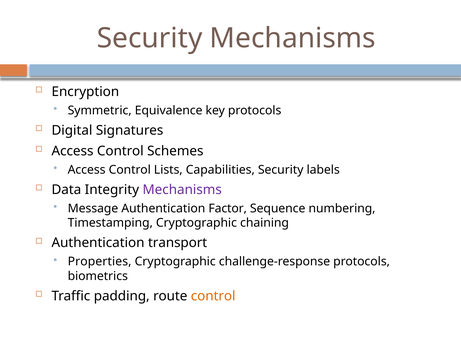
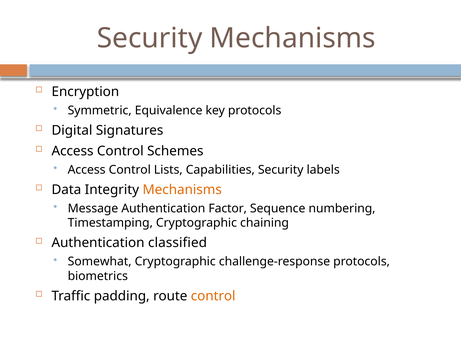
Mechanisms colour: purple -> orange (182, 190)
transport: transport -> classified (178, 243)
Properties: Properties -> Somewhat (100, 262)
